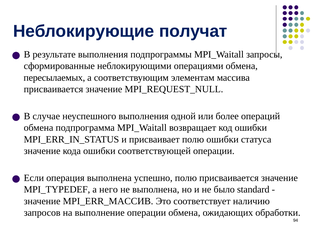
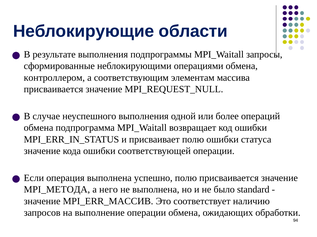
получат: получат -> области (193, 31)
пересылаемых: пересылаемых -> контроллером (54, 78)
MPI_TYPEDEF: MPI_TYPEDEF -> MPI_МЕТОДА (57, 190)
